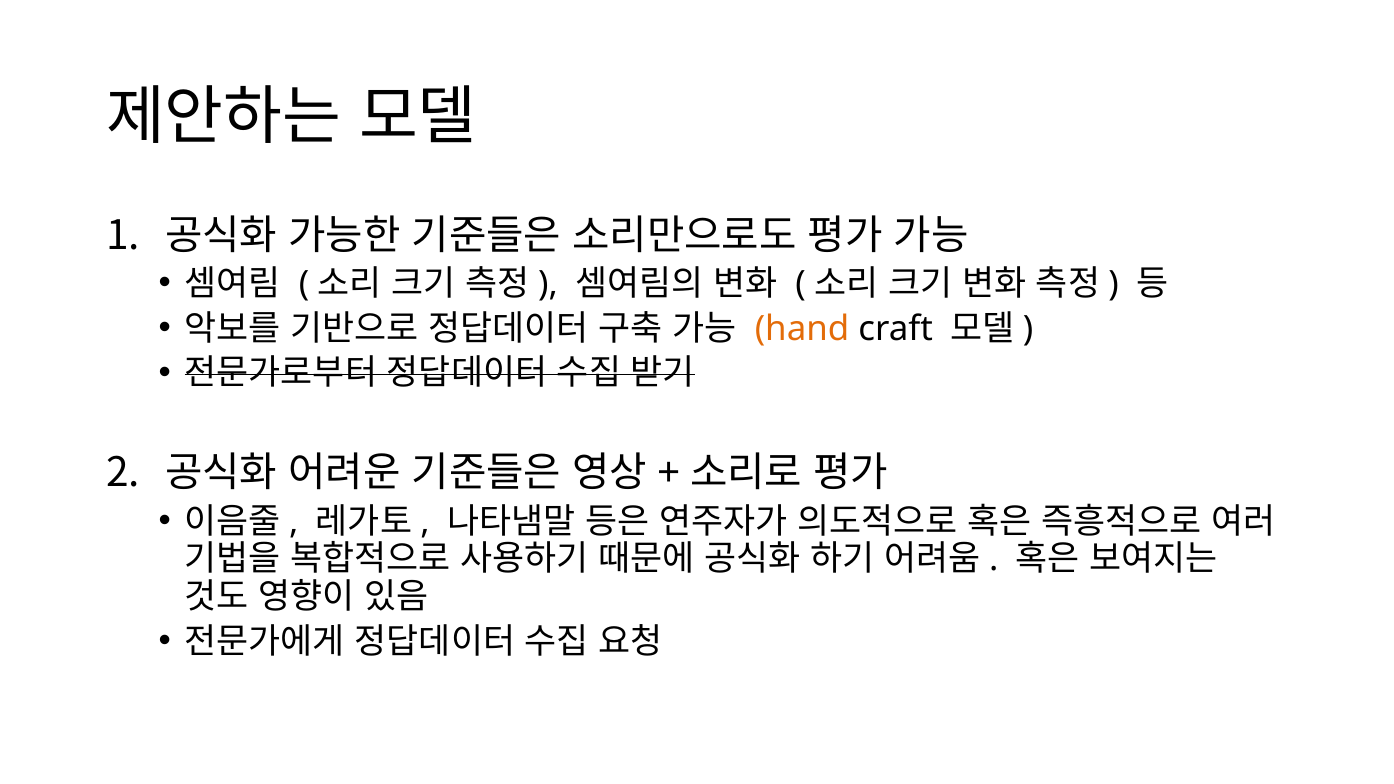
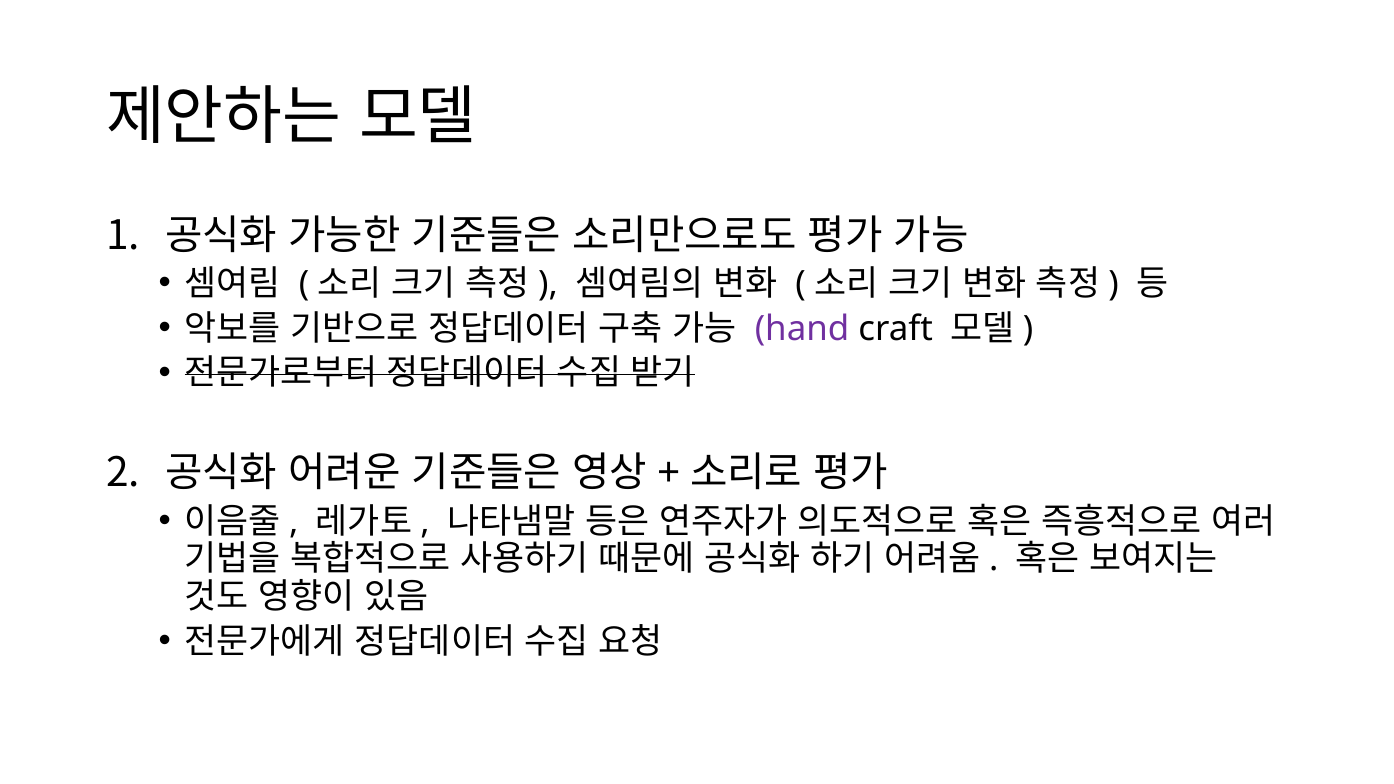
hand colour: orange -> purple (802, 329)
